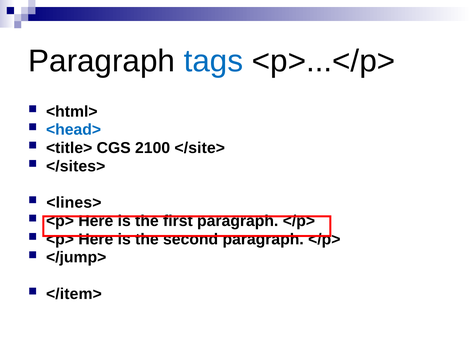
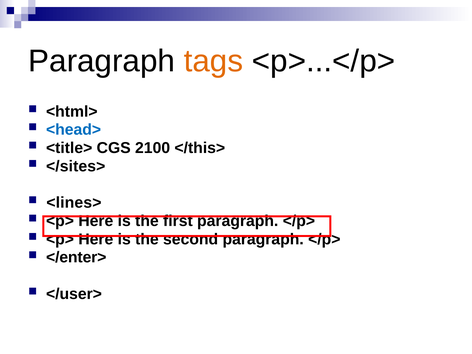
tags colour: blue -> orange (213, 61)
</site>: </site> -> </this> (200, 148)
</jump>: </jump> -> </enter> (76, 257)
</item>: </item> -> </user> (74, 294)
